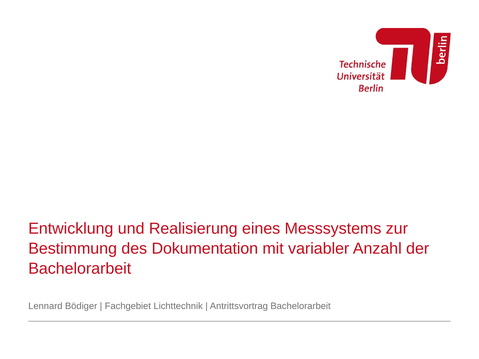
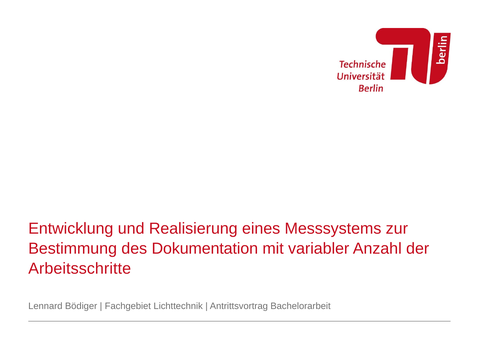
Bachelorarbeit: Bachelorarbeit -> Arbeitsschritte (80, 269)
